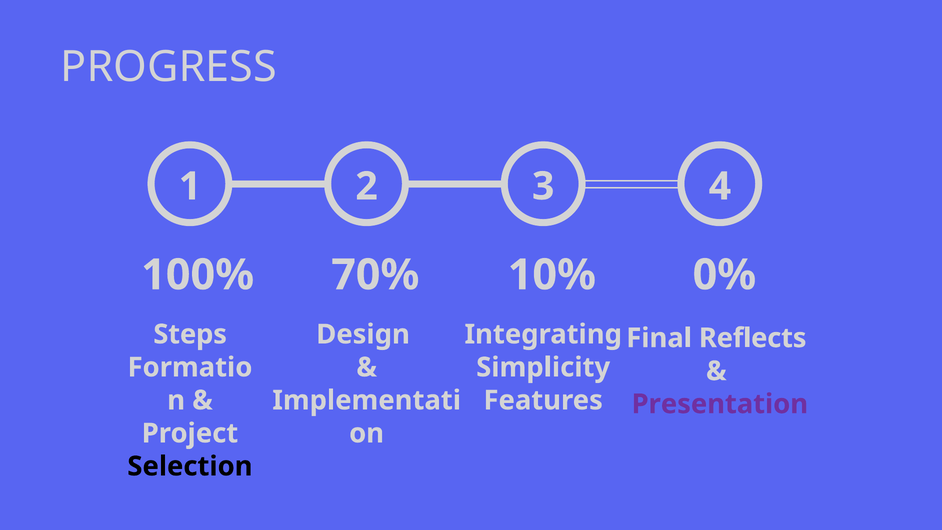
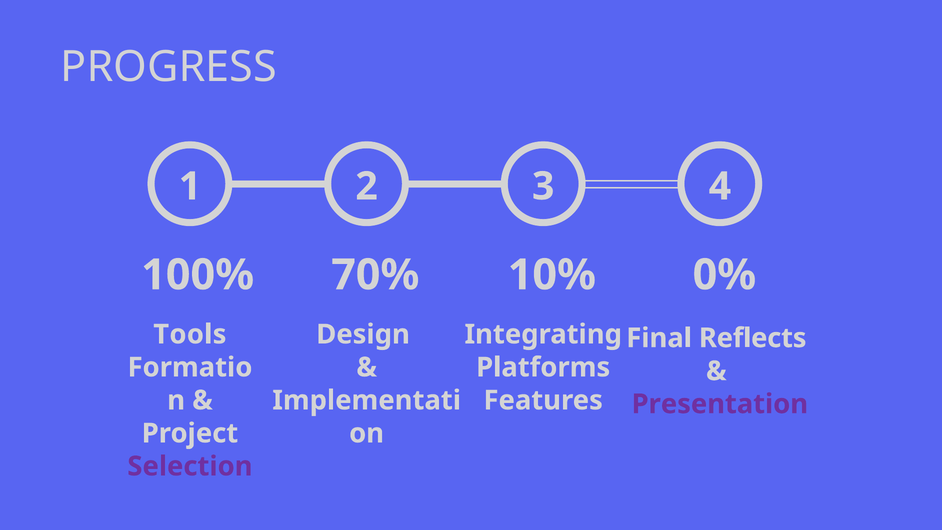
Steps: Steps -> Tools (190, 334)
Simplicity: Simplicity -> Platforms (543, 367)
Selection colour: black -> purple (190, 466)
